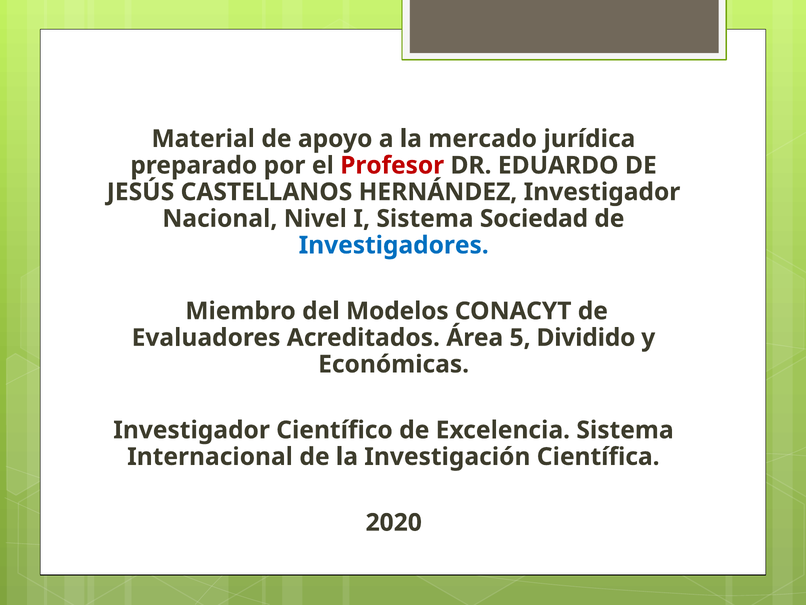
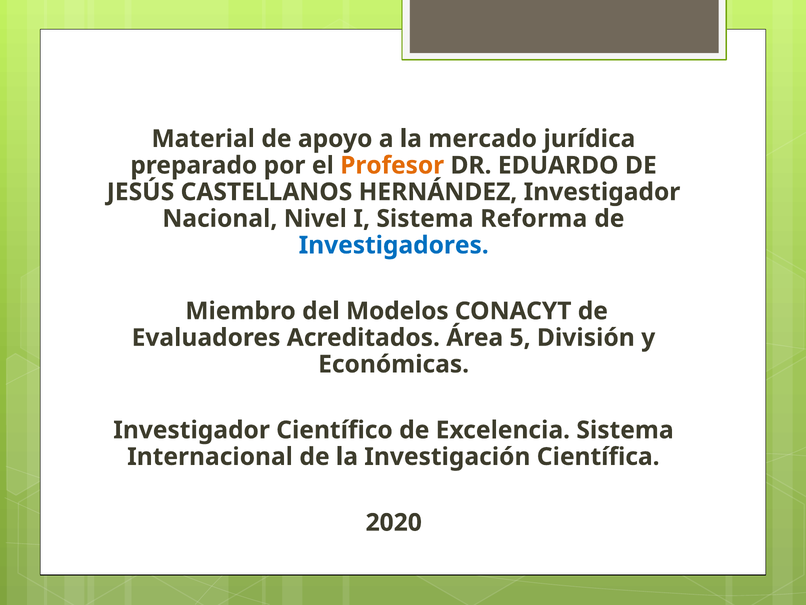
Profesor colour: red -> orange (392, 165)
Sociedad: Sociedad -> Reforma (534, 218)
Dividido: Dividido -> División (586, 337)
